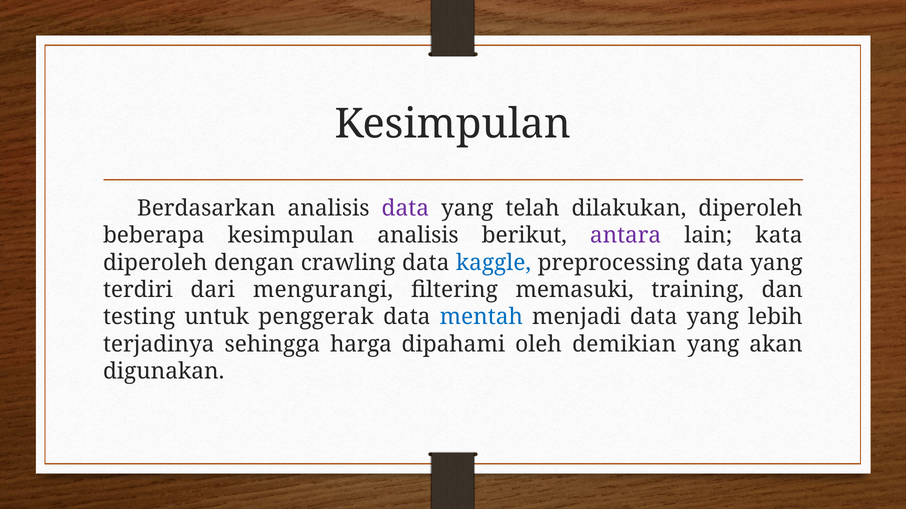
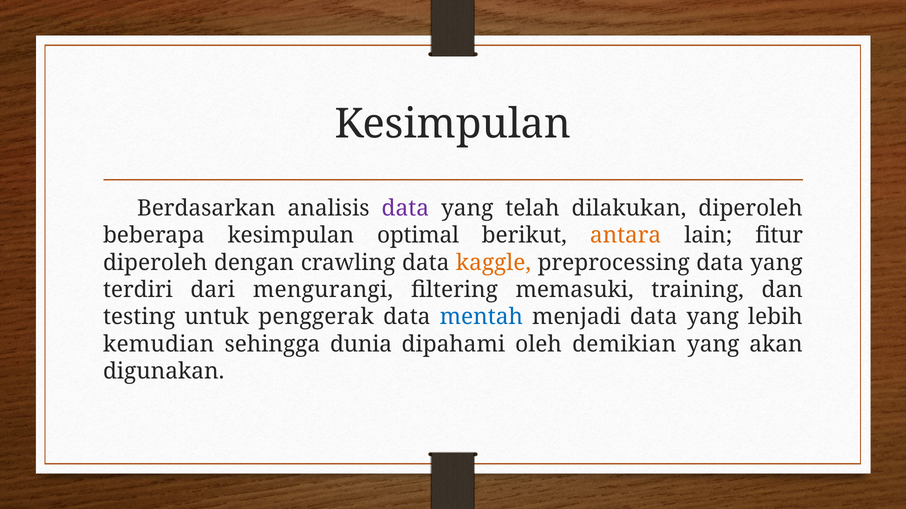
kesimpulan analisis: analisis -> optimal (418, 236)
antara colour: purple -> orange (626, 236)
kata: kata -> fitur (779, 236)
kaggle colour: blue -> orange (494, 263)
terjadinya: terjadinya -> kemudian (159, 344)
harga: harga -> dunia (361, 344)
